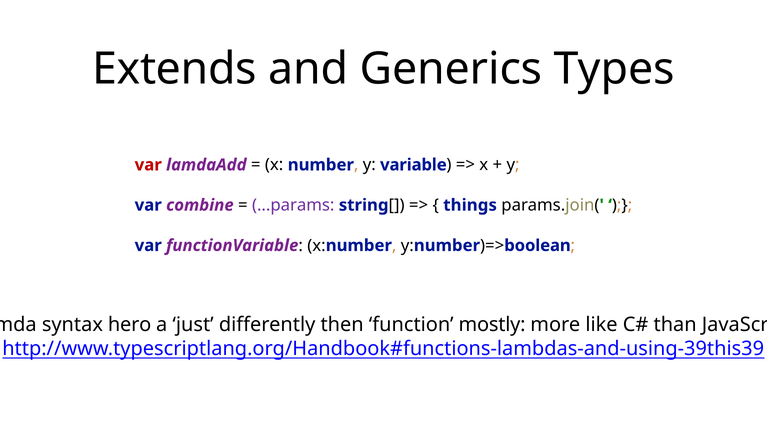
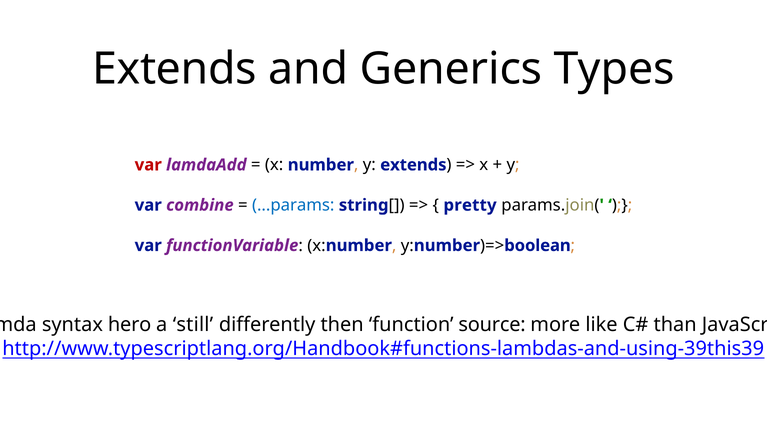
y variable: variable -> extends (413, 165)
...params colour: purple -> blue (293, 205)
things: things -> pretty (470, 205)
just: just -> still (193, 324)
mostly: mostly -> source (492, 324)
